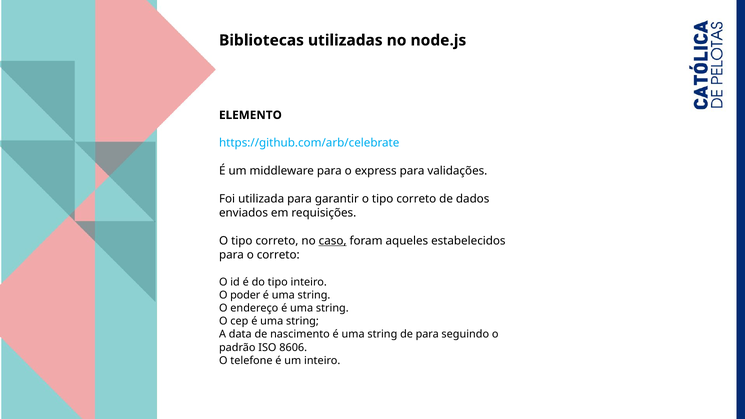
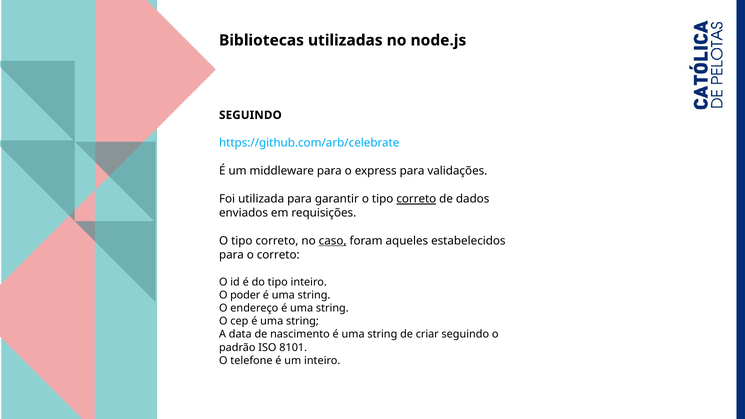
ELEMENTO: ELEMENTO -> SEGUINDO (250, 115)
correto underline: none -> present (416, 199)
de para: para -> criar (427, 334)
8606: 8606 -> 8101 (293, 347)
